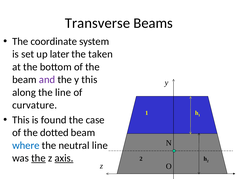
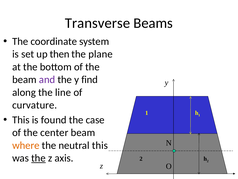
later: later -> then (60, 54)
taken: taken -> plane (101, 54)
y this: this -> find (90, 79)
dotted: dotted -> center (54, 132)
where colour: blue -> orange (26, 145)
neutral line: line -> this (100, 145)
axis underline: present -> none (64, 158)
